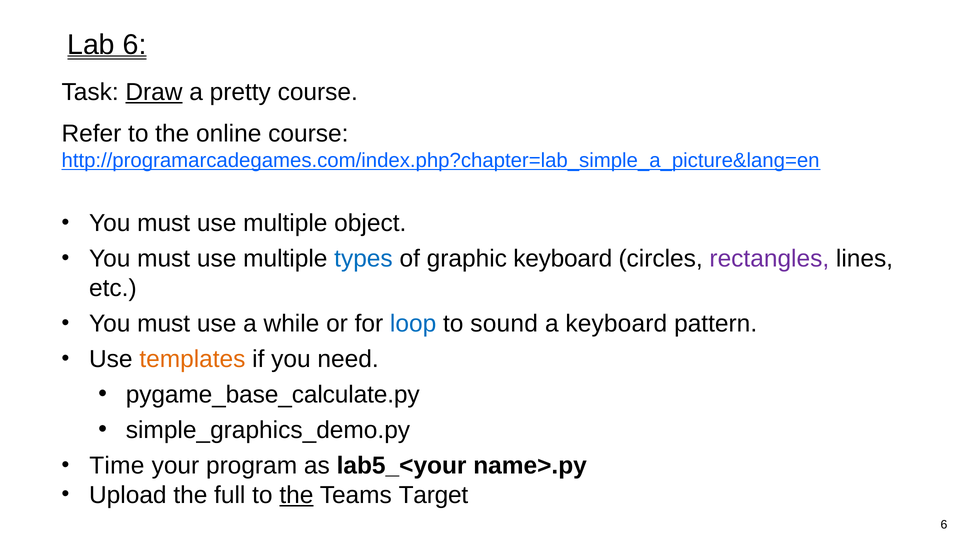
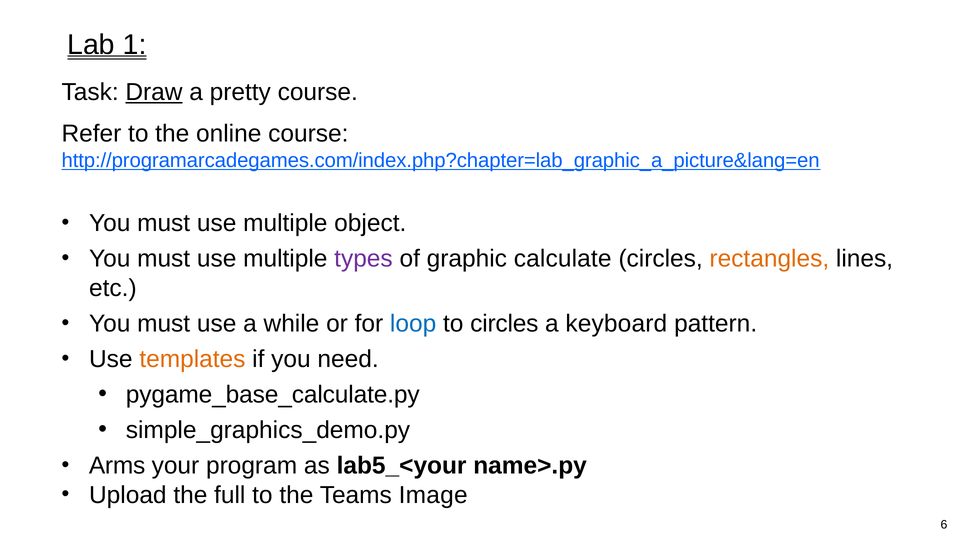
Lab 6: 6 -> 1 (135, 45)
http://programarcadegames.com/index.php?chapter=lab_simple_a_picture&lang=en: http://programarcadegames.com/index.php?chapter=lab_simple_a_picture&lang=en -> http://programarcadegames.com/index.php?chapter=lab_graphic_a_picture&lang=en (441, 160)
types colour: blue -> purple (363, 259)
graphic keyboard: keyboard -> calculate (563, 259)
rectangles colour: purple -> orange (769, 259)
to sound: sound -> circles (504, 323)
Time: Time -> Arms (117, 465)
the underline: present -> none (296, 495)
Target: Target -> Image (433, 495)
